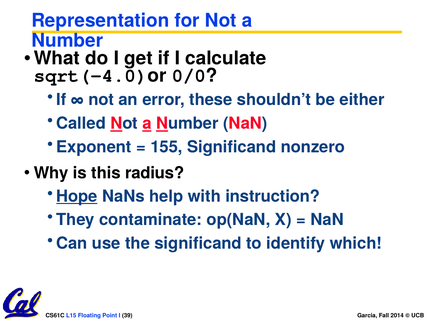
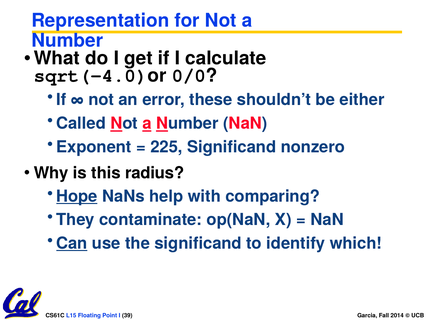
155: 155 -> 225 (166, 147)
instruction: instruction -> comparing (273, 196)
Can underline: none -> present (72, 243)
